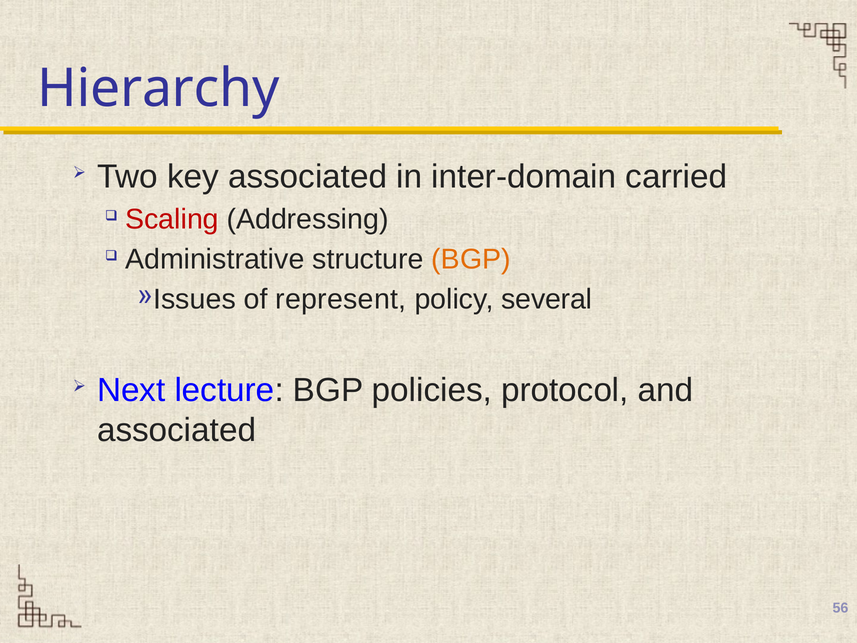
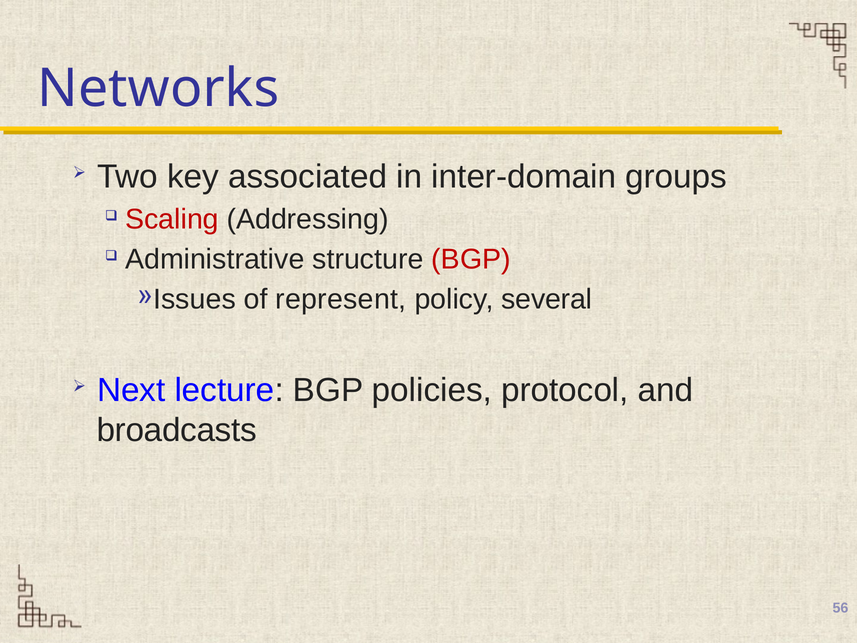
Hierarchy: Hierarchy -> Networks (158, 89)
carried: carried -> groups (676, 177)
BGP colour: orange -> red (471, 259)
associated: associated -> broadcasts (177, 430)
